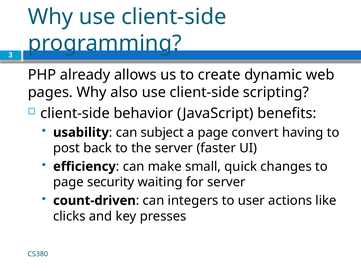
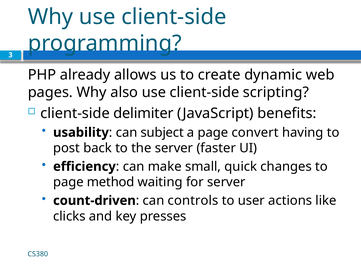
behavior: behavior -> delimiter (143, 113)
security: security -> method (111, 182)
integers: integers -> controls (193, 200)
